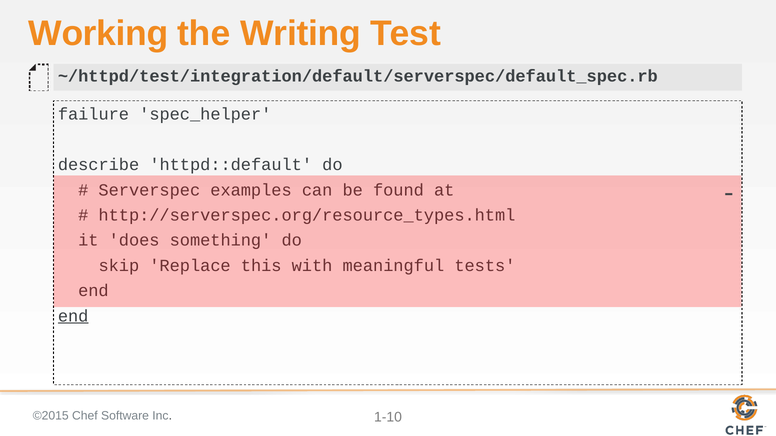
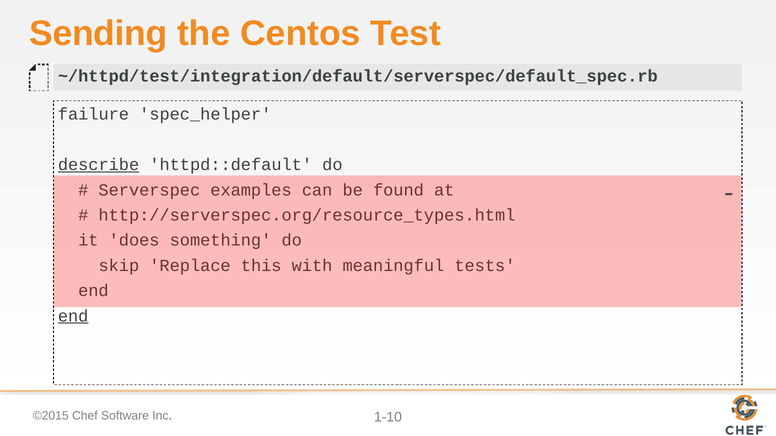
Working: Working -> Sending (98, 34)
Writing: Writing -> Centos (300, 34)
describe underline: none -> present (99, 165)
